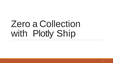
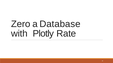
Collection: Collection -> Database (60, 24)
Ship: Ship -> Rate (66, 34)
